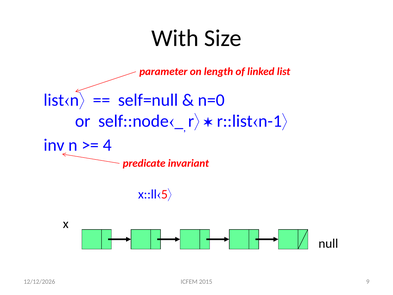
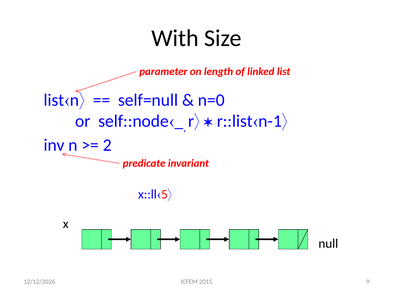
4: 4 -> 2 (107, 145)
